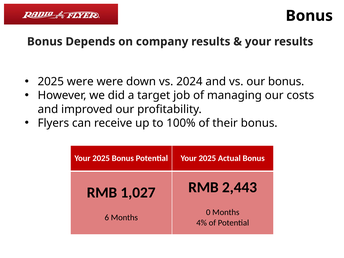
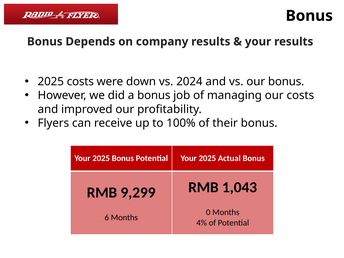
2025 were: were -> costs (80, 82)
a target: target -> bonus (154, 95)
2,443: 2,443 -> 1,043 (240, 187)
1,027: 1,027 -> 9,299 (138, 192)
